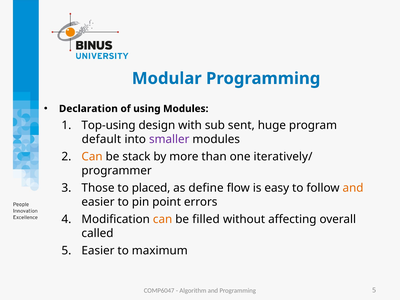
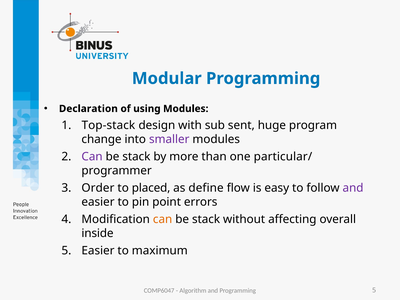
Top-using: Top-using -> Top-stack (108, 125)
default: default -> change (102, 139)
Can colour: orange -> purple (92, 156)
iteratively/: iteratively/ -> particular/ (283, 156)
Those: Those -> Order (98, 188)
and colour: orange -> purple (353, 188)
filled: filled -> stack (206, 219)
called: called -> inside (98, 233)
